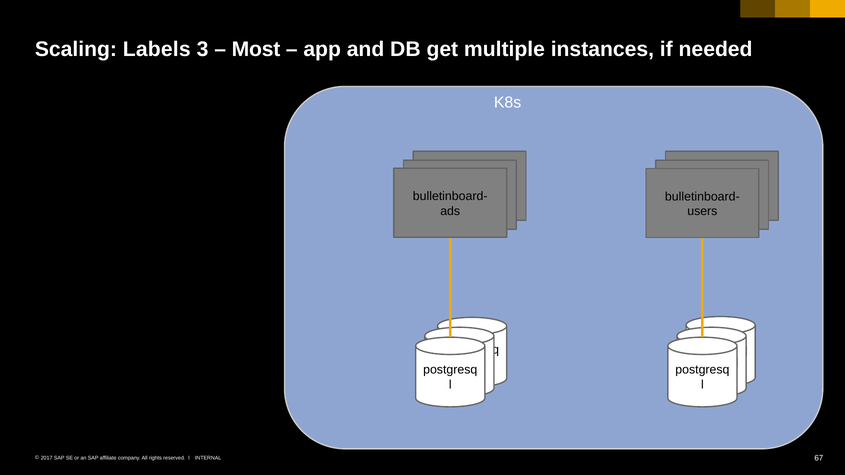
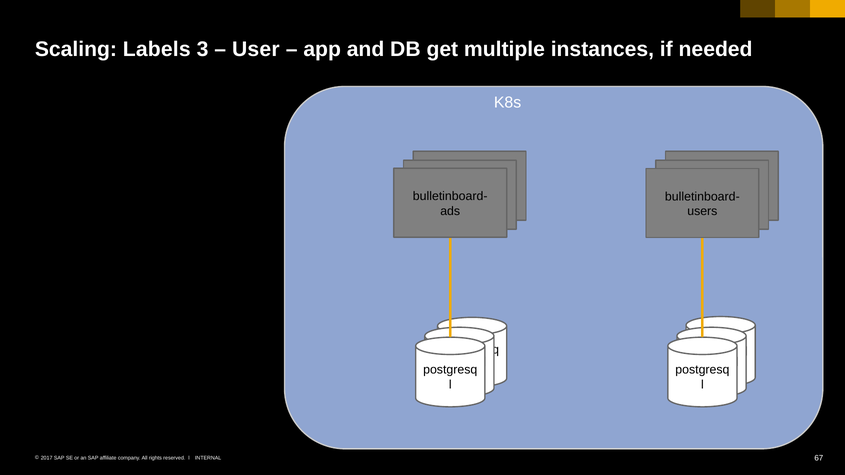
Most: Most -> User (256, 49)
